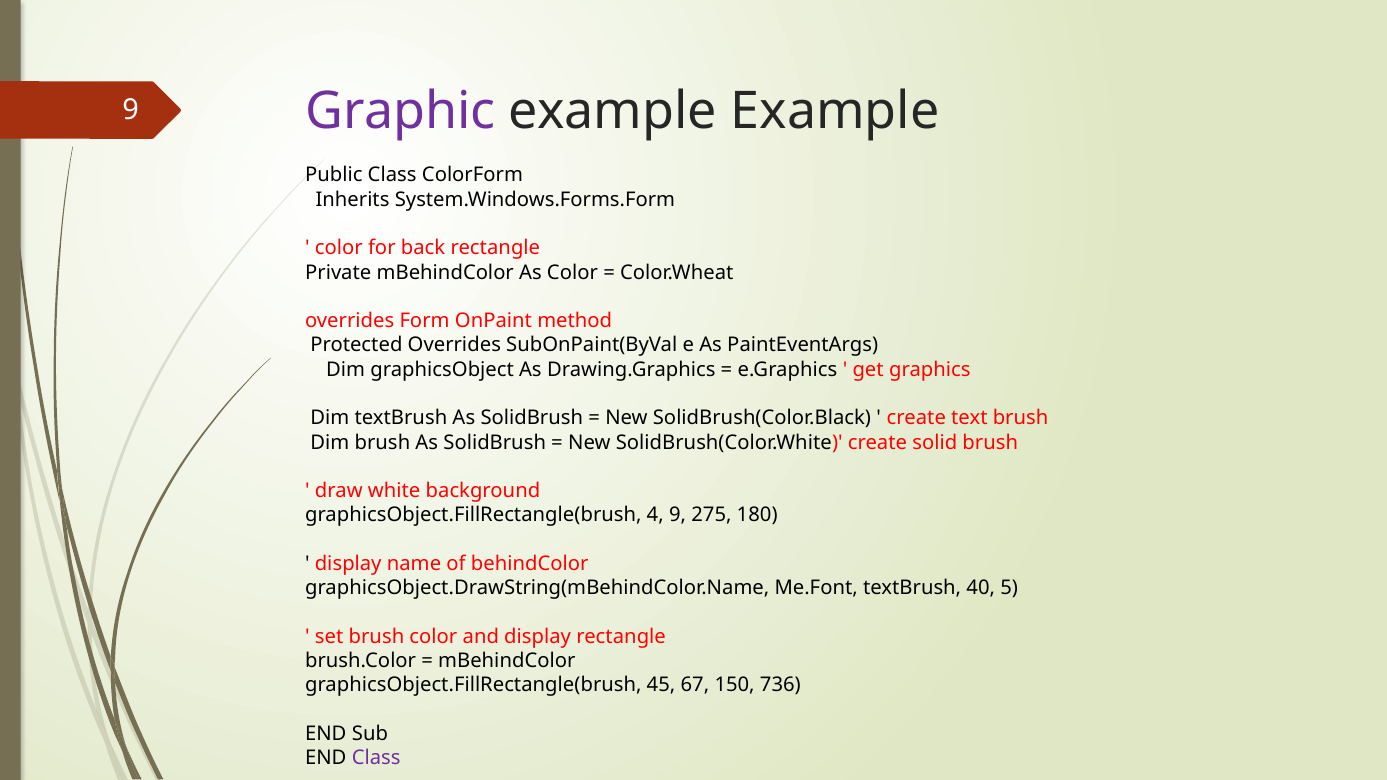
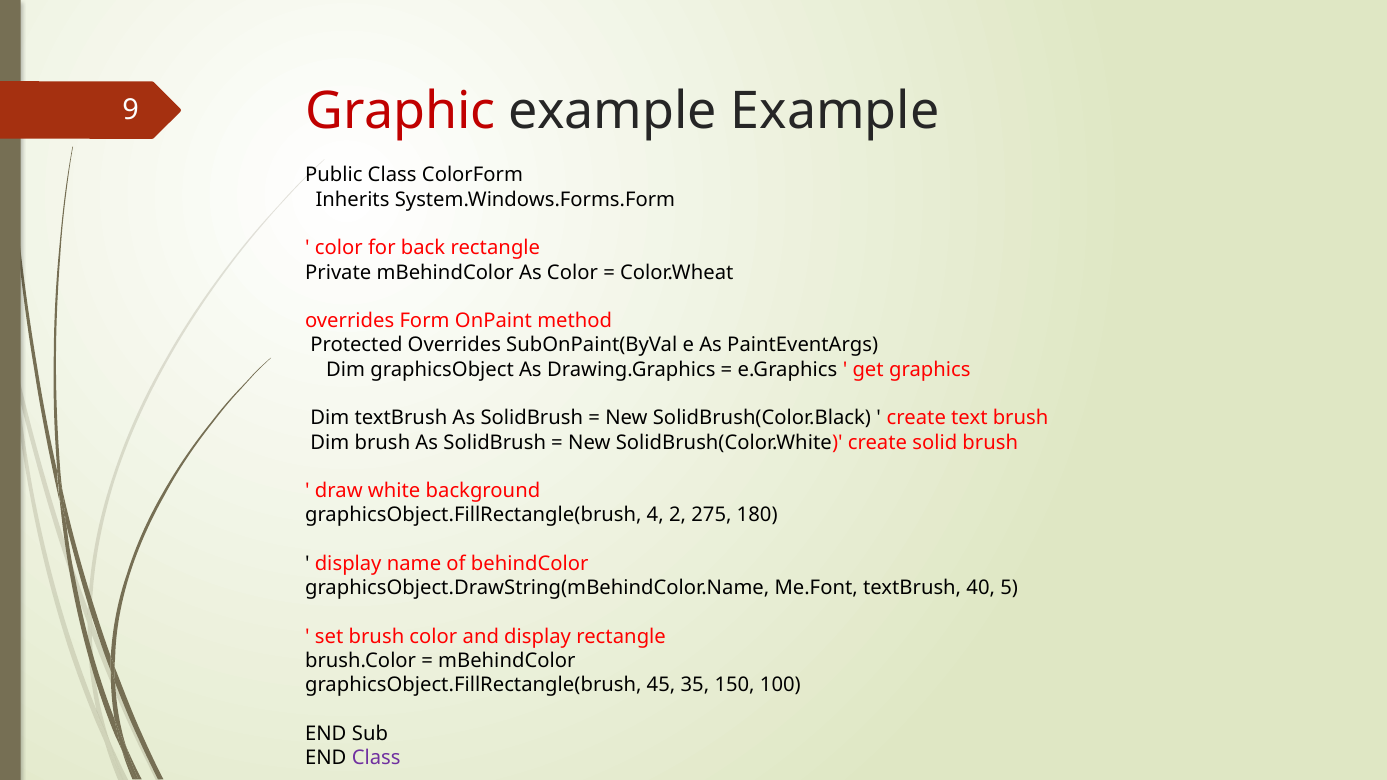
Graphic colour: purple -> red (400, 111)
4 9: 9 -> 2 (678, 515)
67: 67 -> 35 (695, 685)
736: 736 -> 100 (780, 685)
